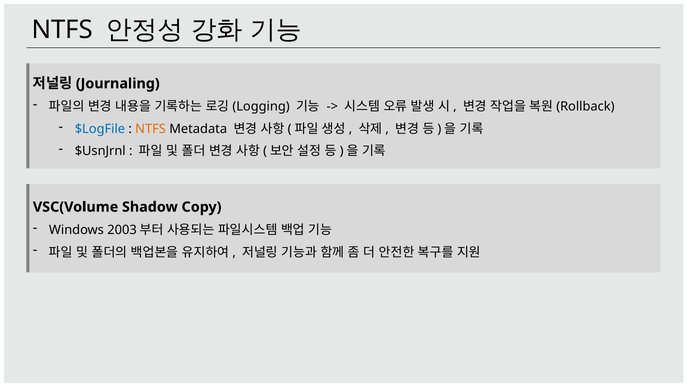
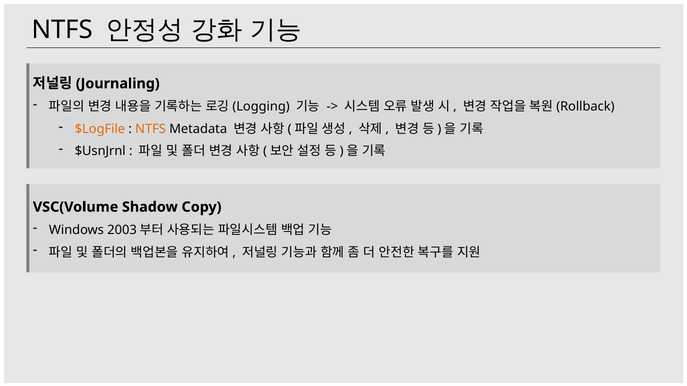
$LogFile colour: blue -> orange (100, 129)
